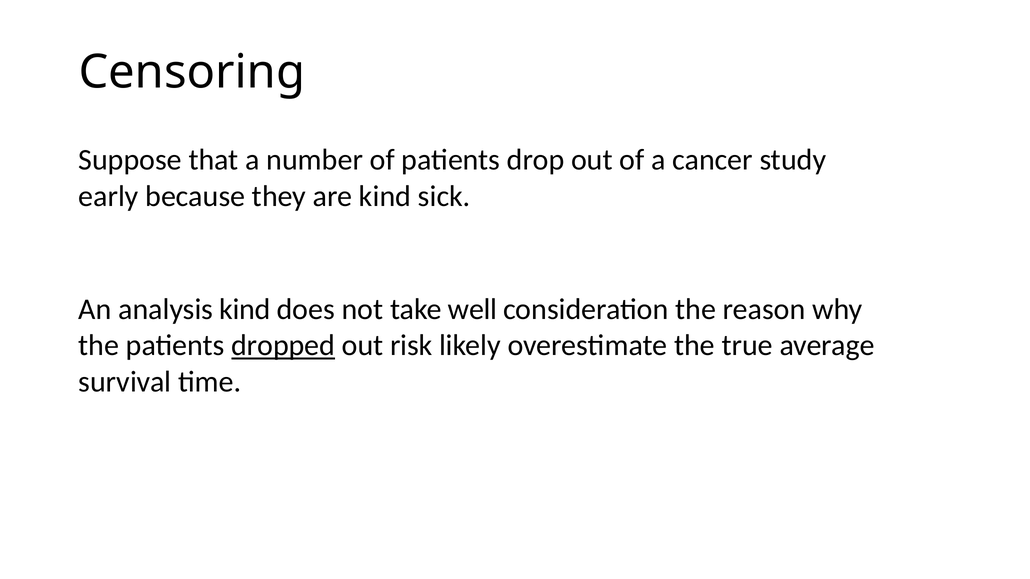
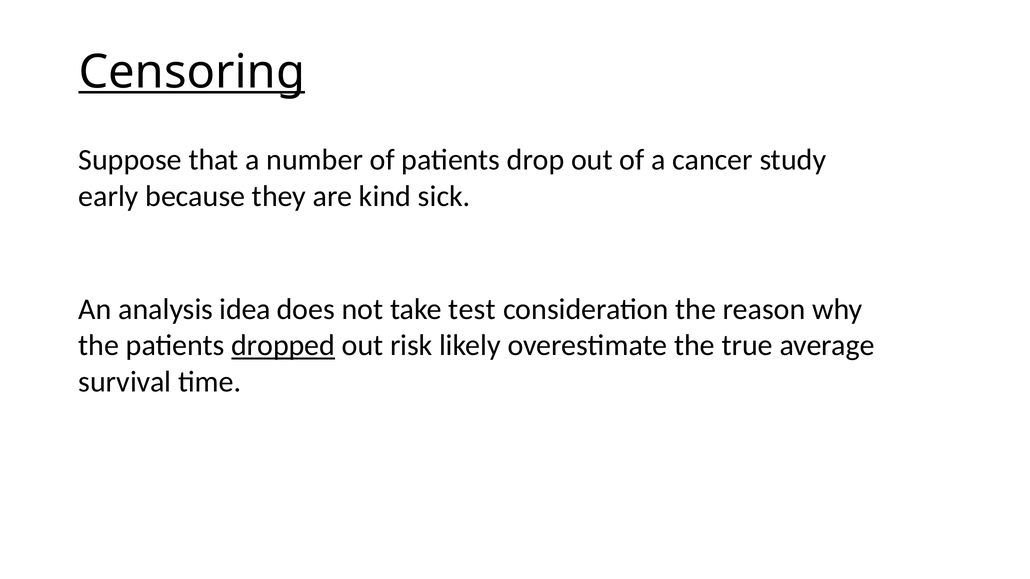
Censoring underline: none -> present (192, 72)
analysis kind: kind -> idea (245, 310)
well: well -> test (472, 310)
